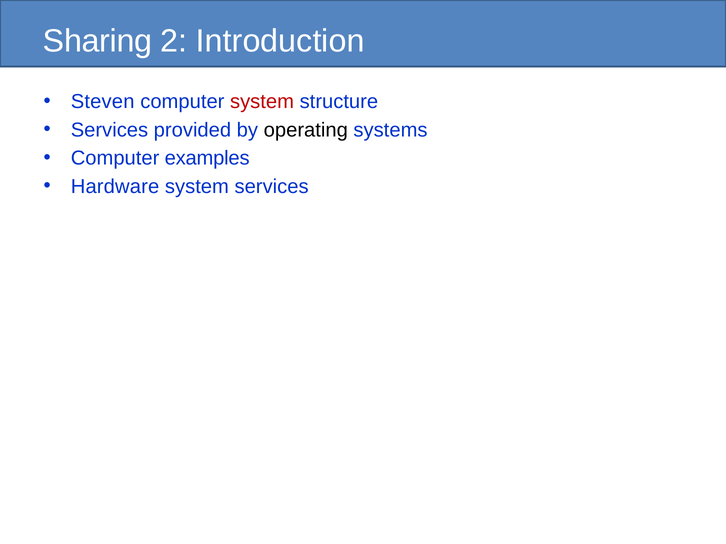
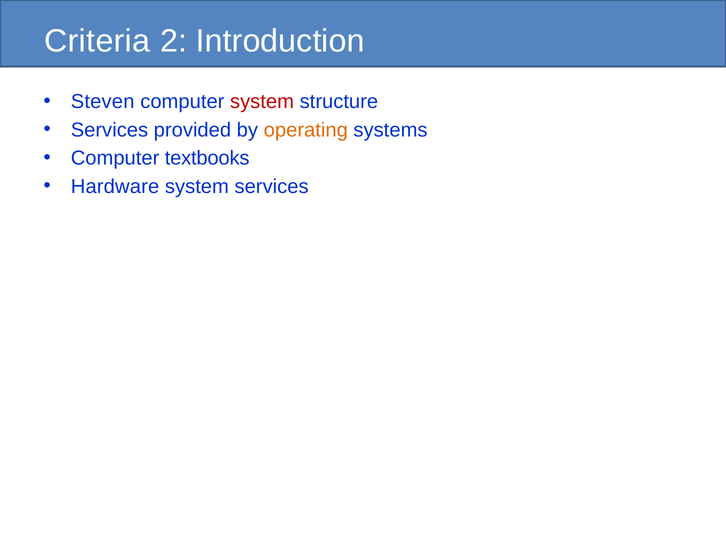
Sharing: Sharing -> Criteria (97, 41)
operating colour: black -> orange (306, 130)
examples: examples -> textbooks (207, 158)
